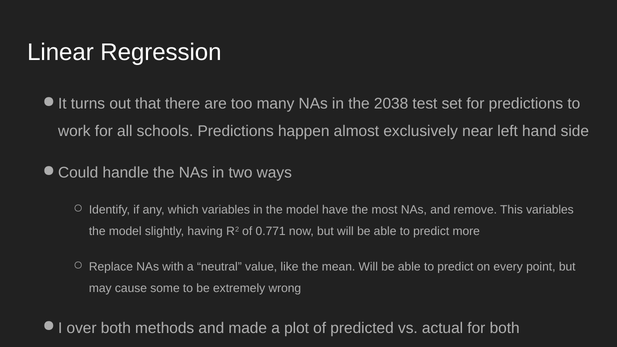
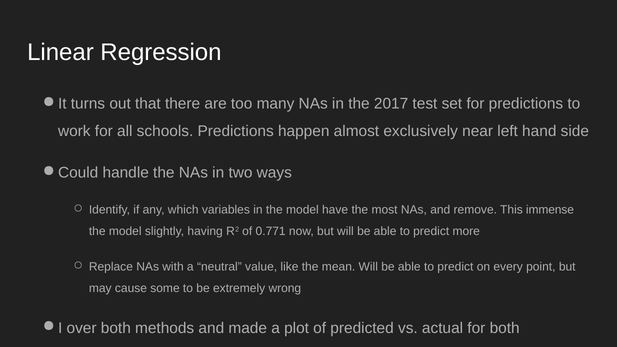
2038: 2038 -> 2017 (391, 104)
This variables: variables -> immense (550, 210)
